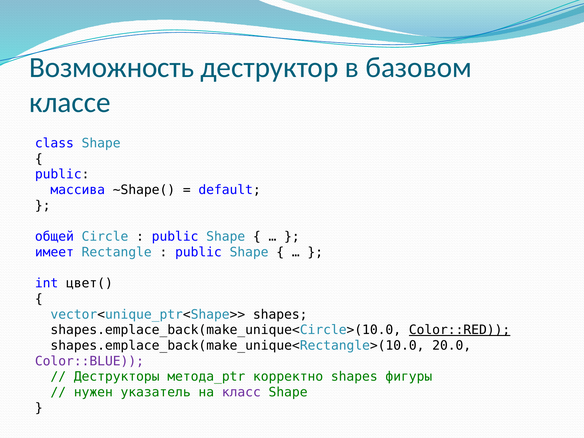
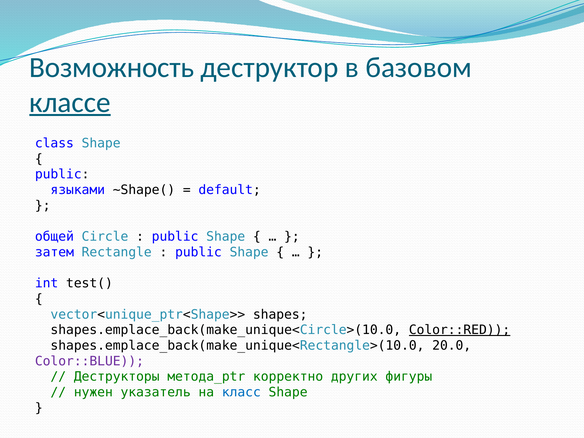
классе underline: none -> present (70, 102)
массива: массива -> языками (78, 190)
имеет: имеет -> затем (54, 252)
цвет(: цвет( -> test( (89, 283)
корректно shapes: shapes -> других (354, 377)
класс colour: purple -> blue (241, 392)
